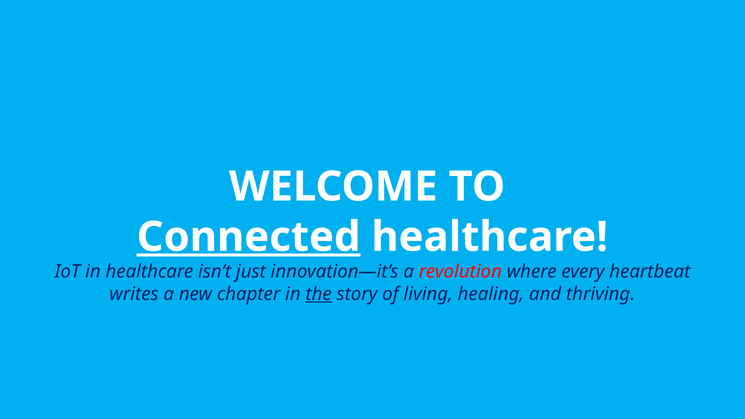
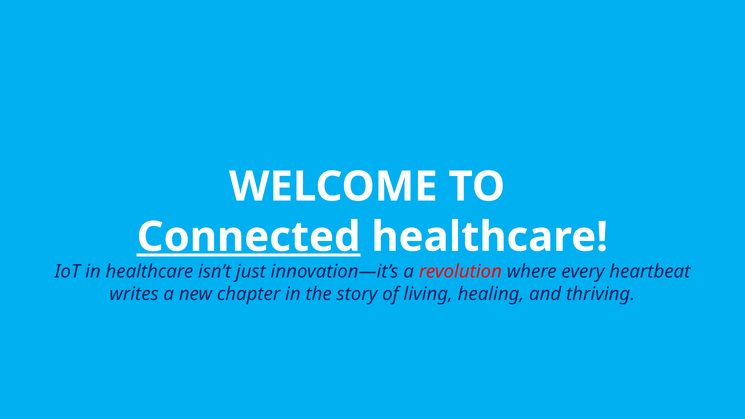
the underline: present -> none (319, 294)
